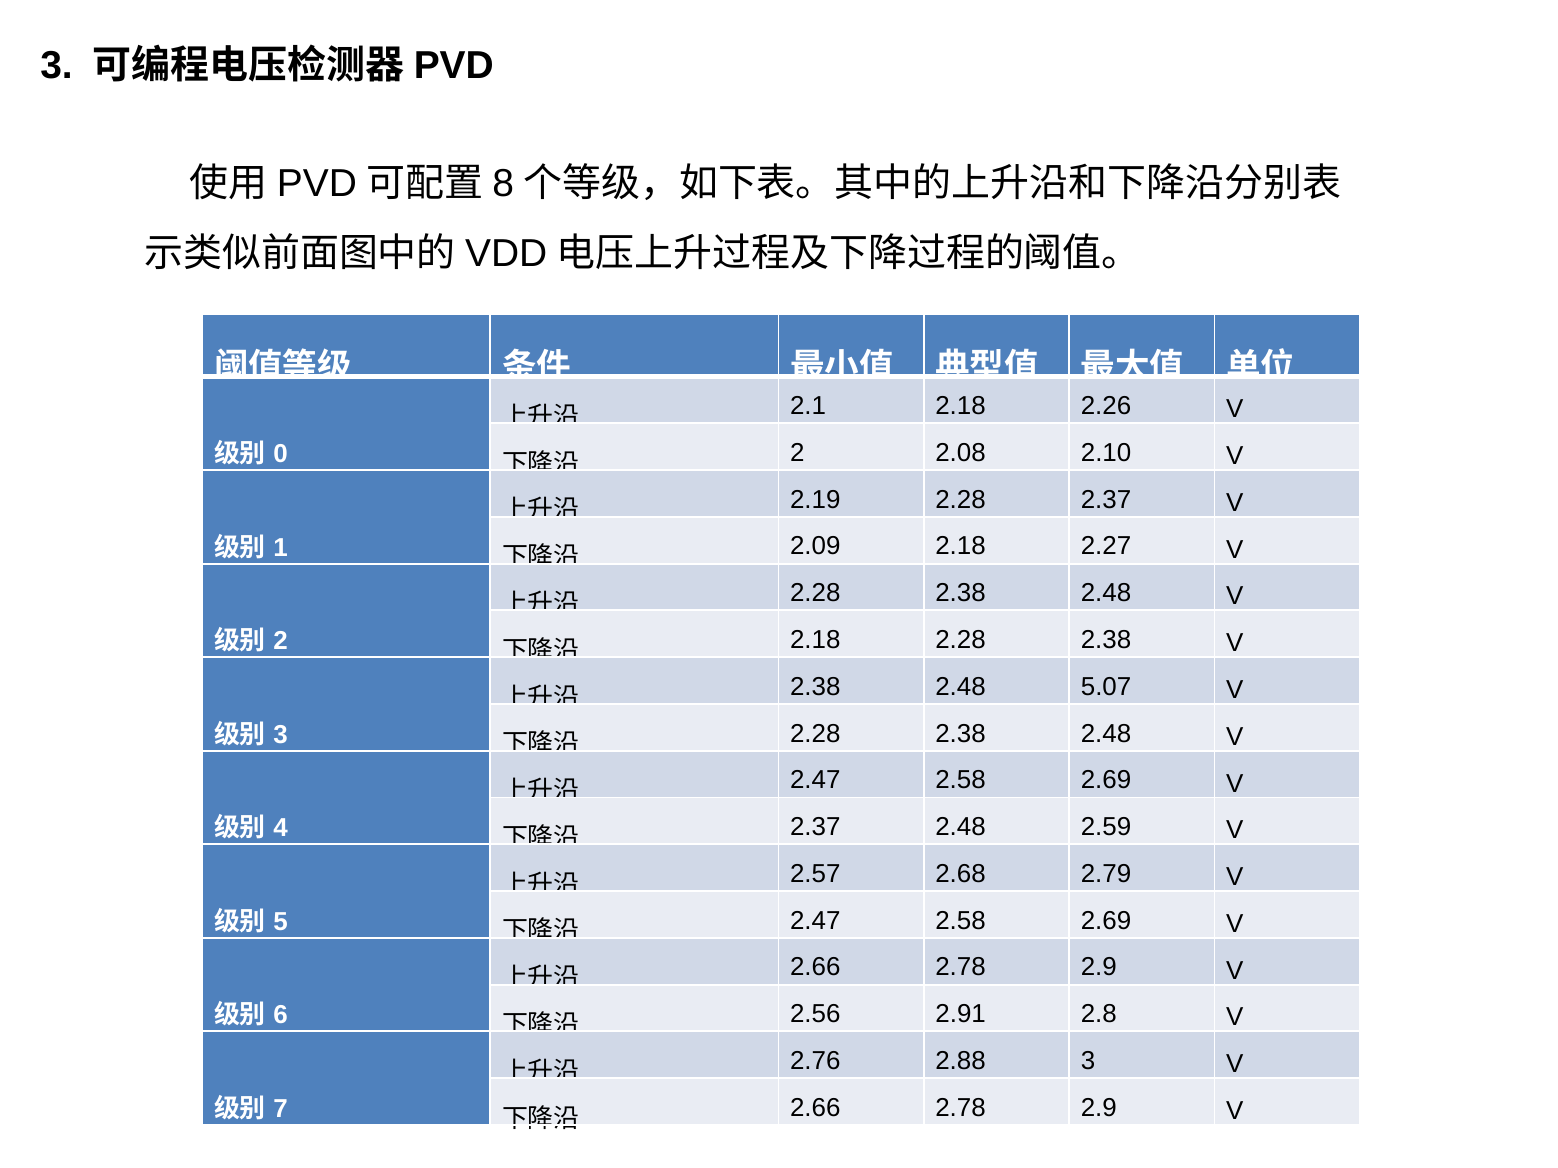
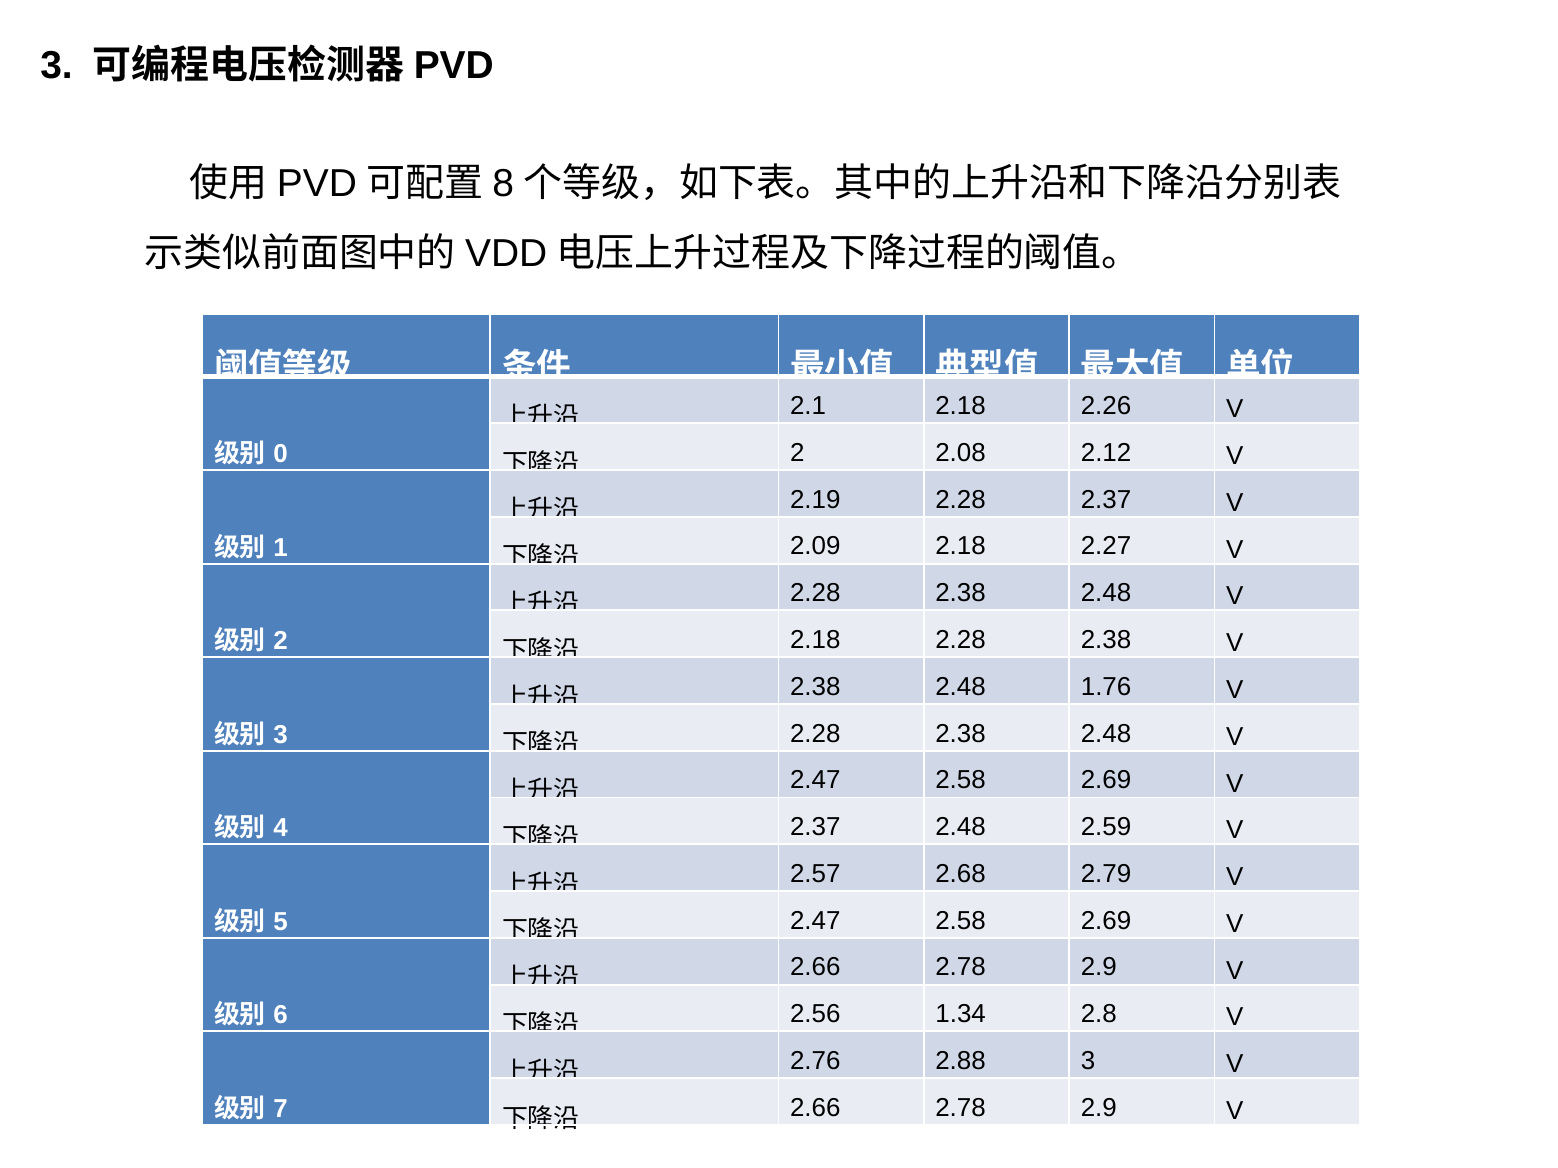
2.10: 2.10 -> 2.12 (1106, 453)
5.07: 5.07 -> 1.76 (1106, 687)
2.91: 2.91 -> 1.34 (961, 1015)
